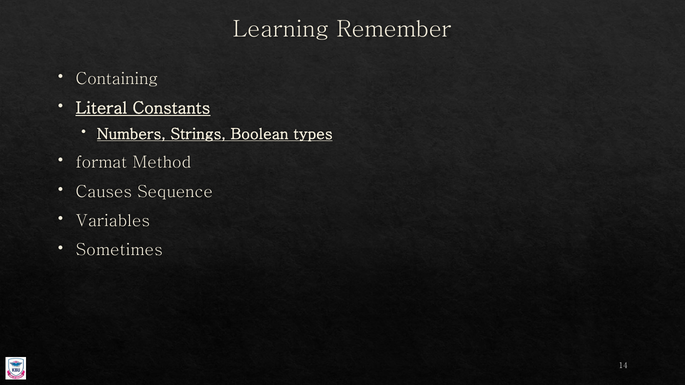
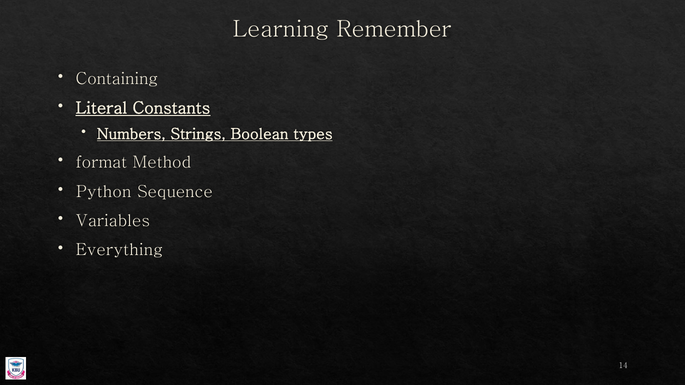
Causes: Causes -> Python (104, 192)
Sometimes: Sometimes -> Everything (119, 250)
